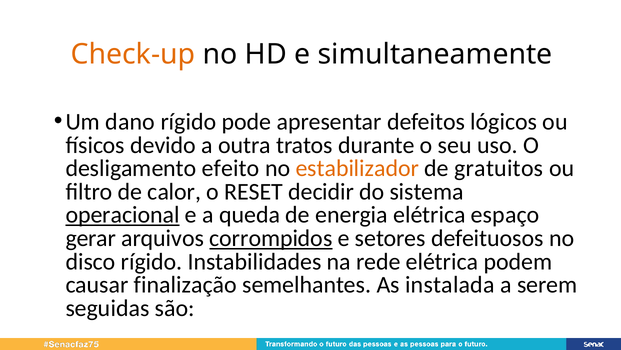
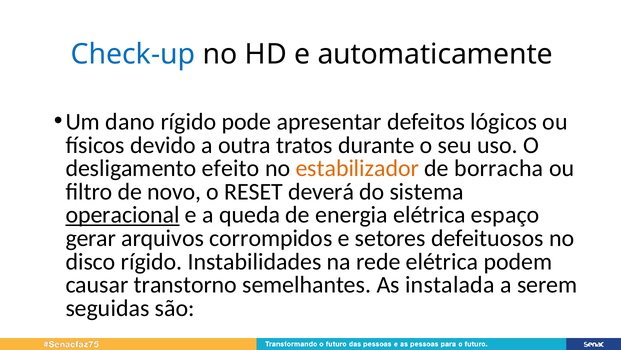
Check-up colour: orange -> blue (133, 54)
simultaneamente: simultaneamente -> automaticamente (435, 54)
gratuitos: gratuitos -> borracha (499, 168)
calor: calor -> novo (174, 191)
decidir: decidir -> deverá (321, 191)
corrompidos underline: present -> none (271, 238)
finalização: finalização -> transtorno (185, 284)
